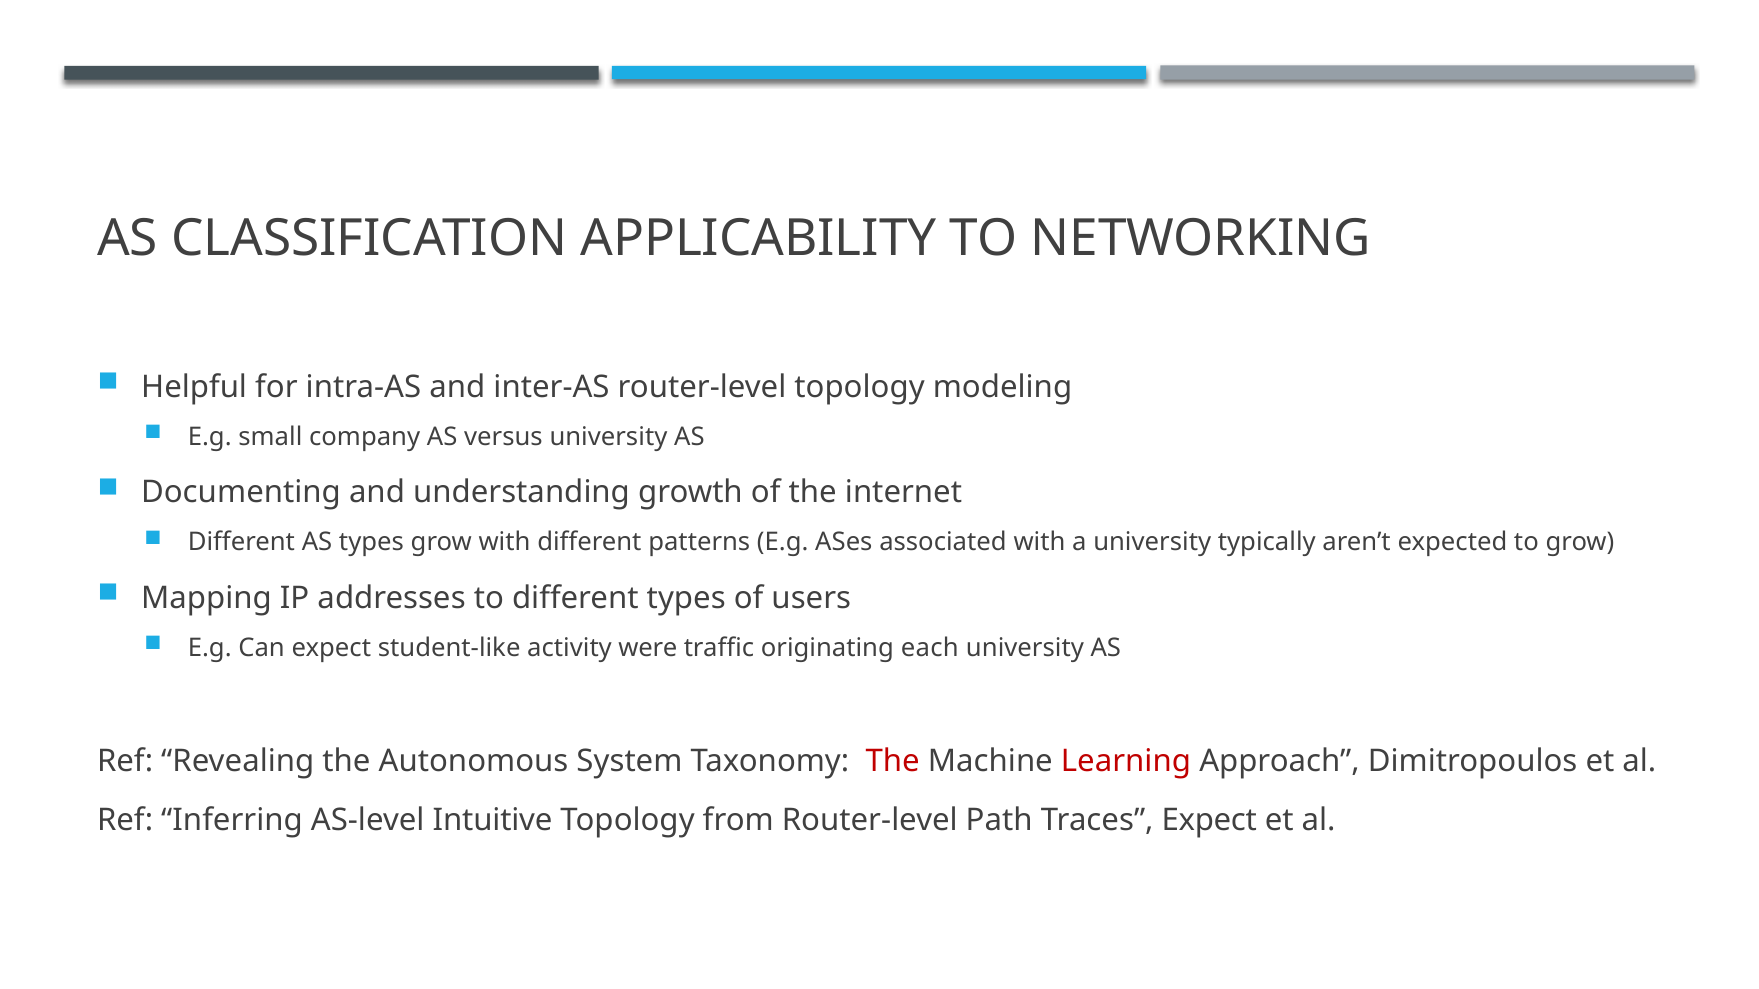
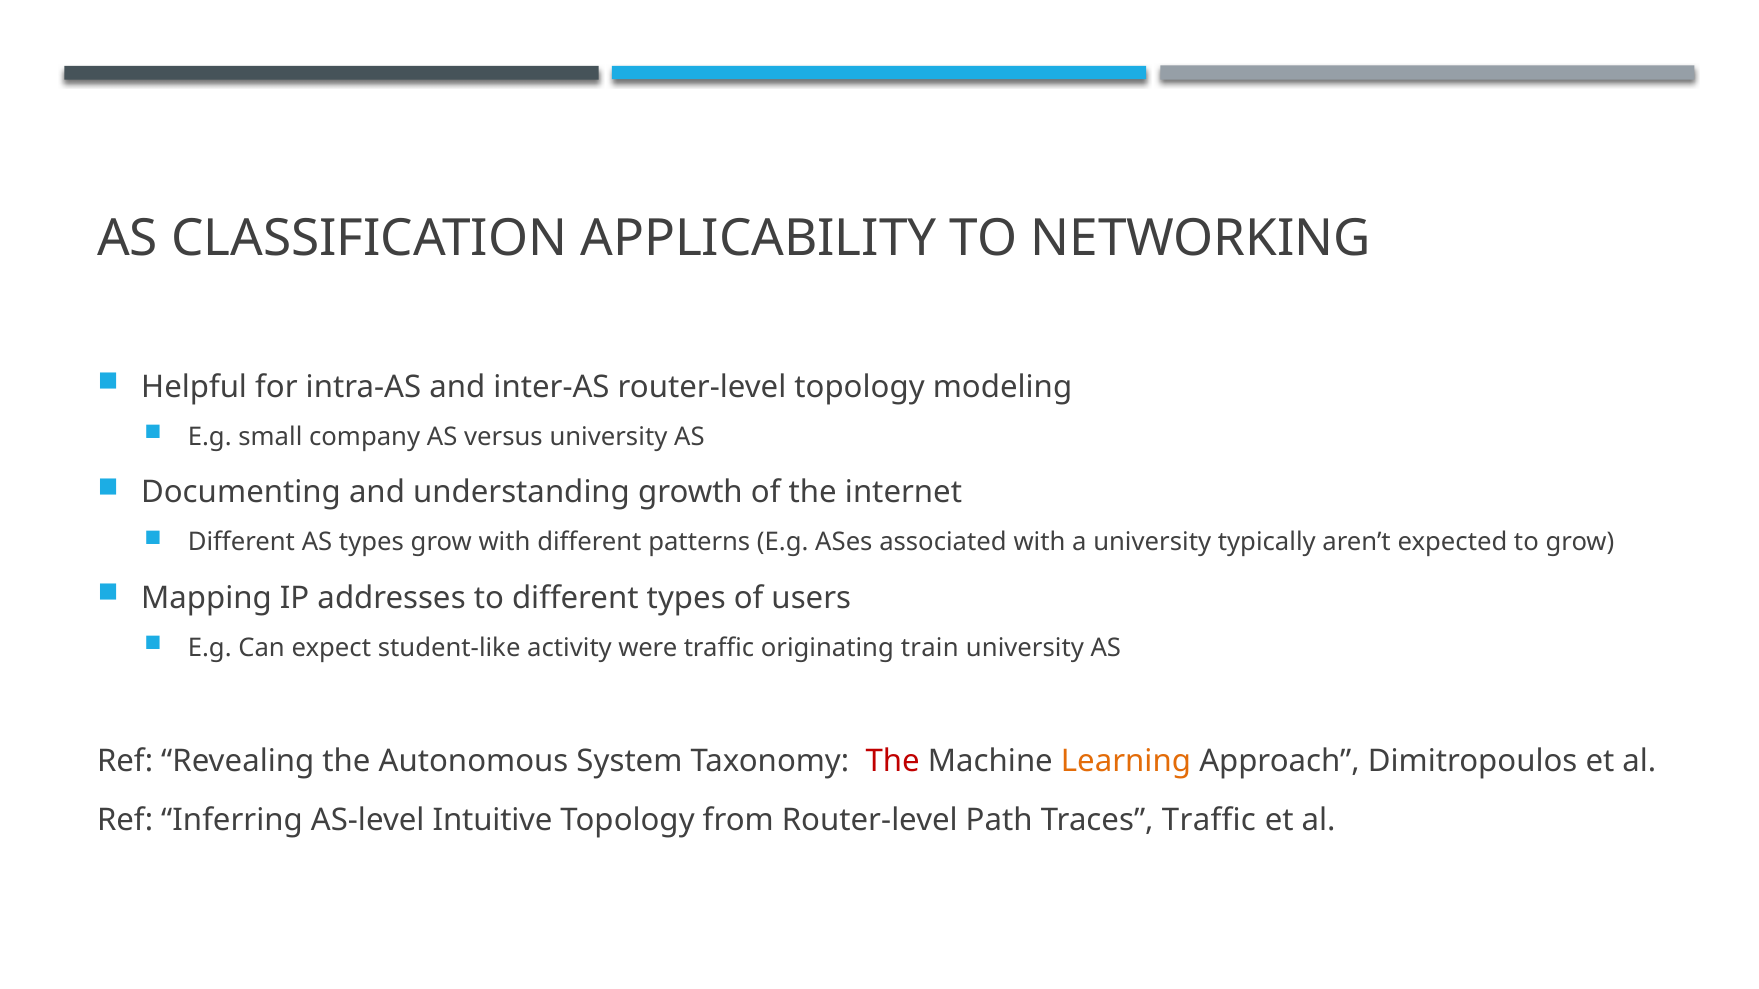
each: each -> train (930, 648)
Learning colour: red -> orange (1126, 762)
Traces Expect: Expect -> Traffic (1209, 820)
